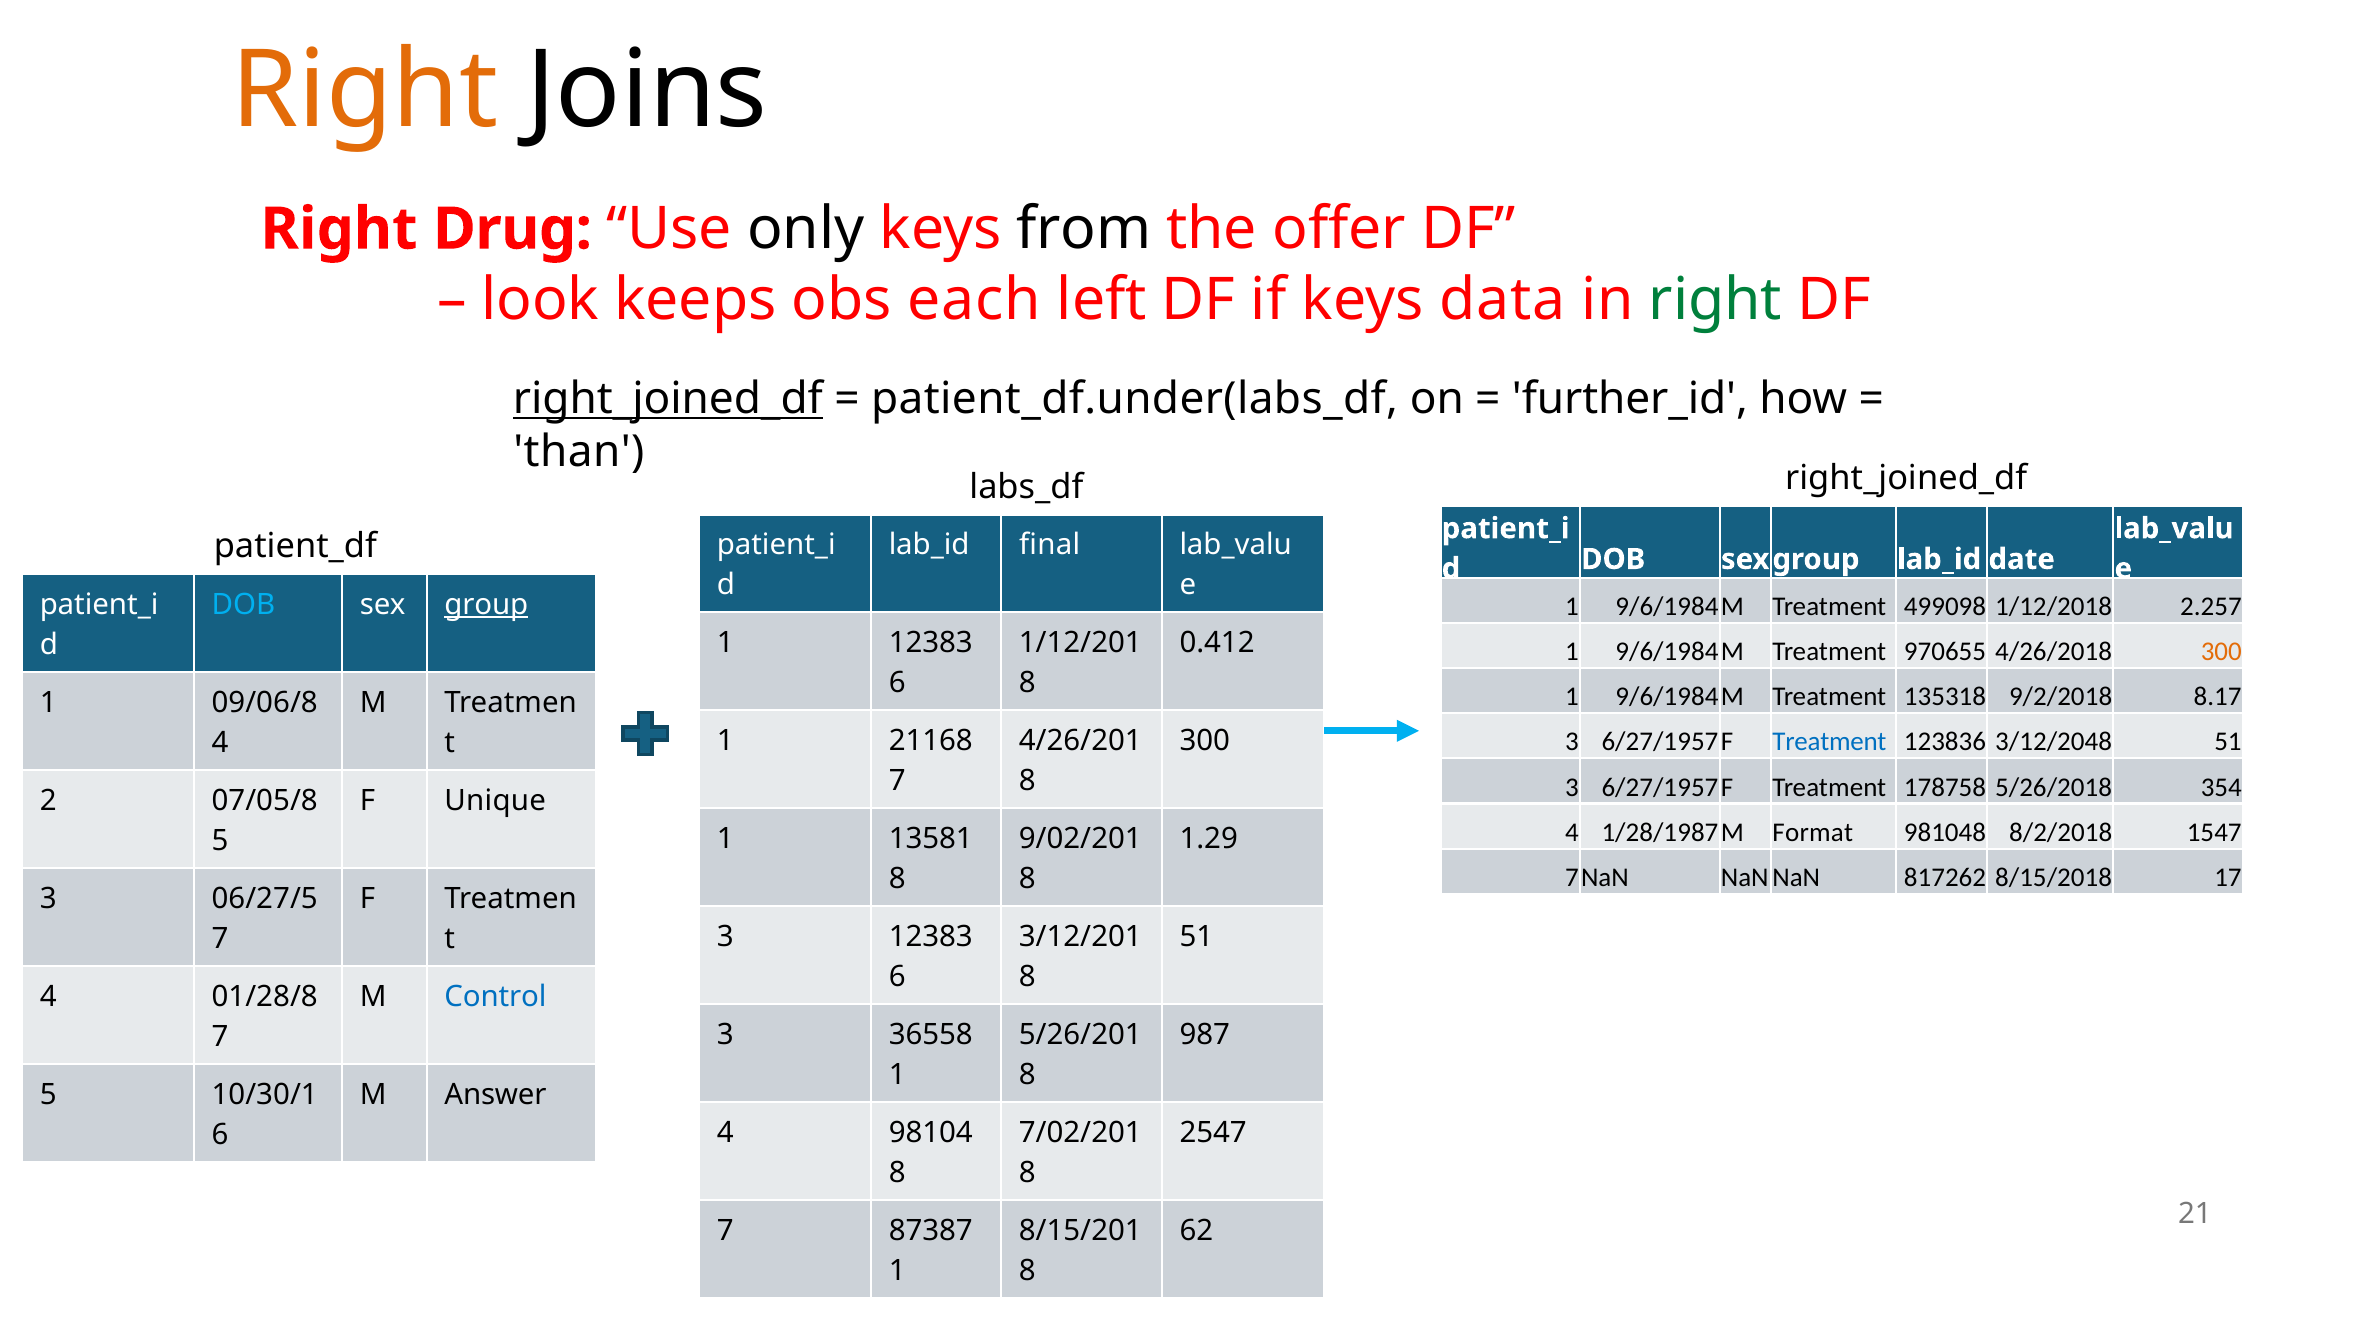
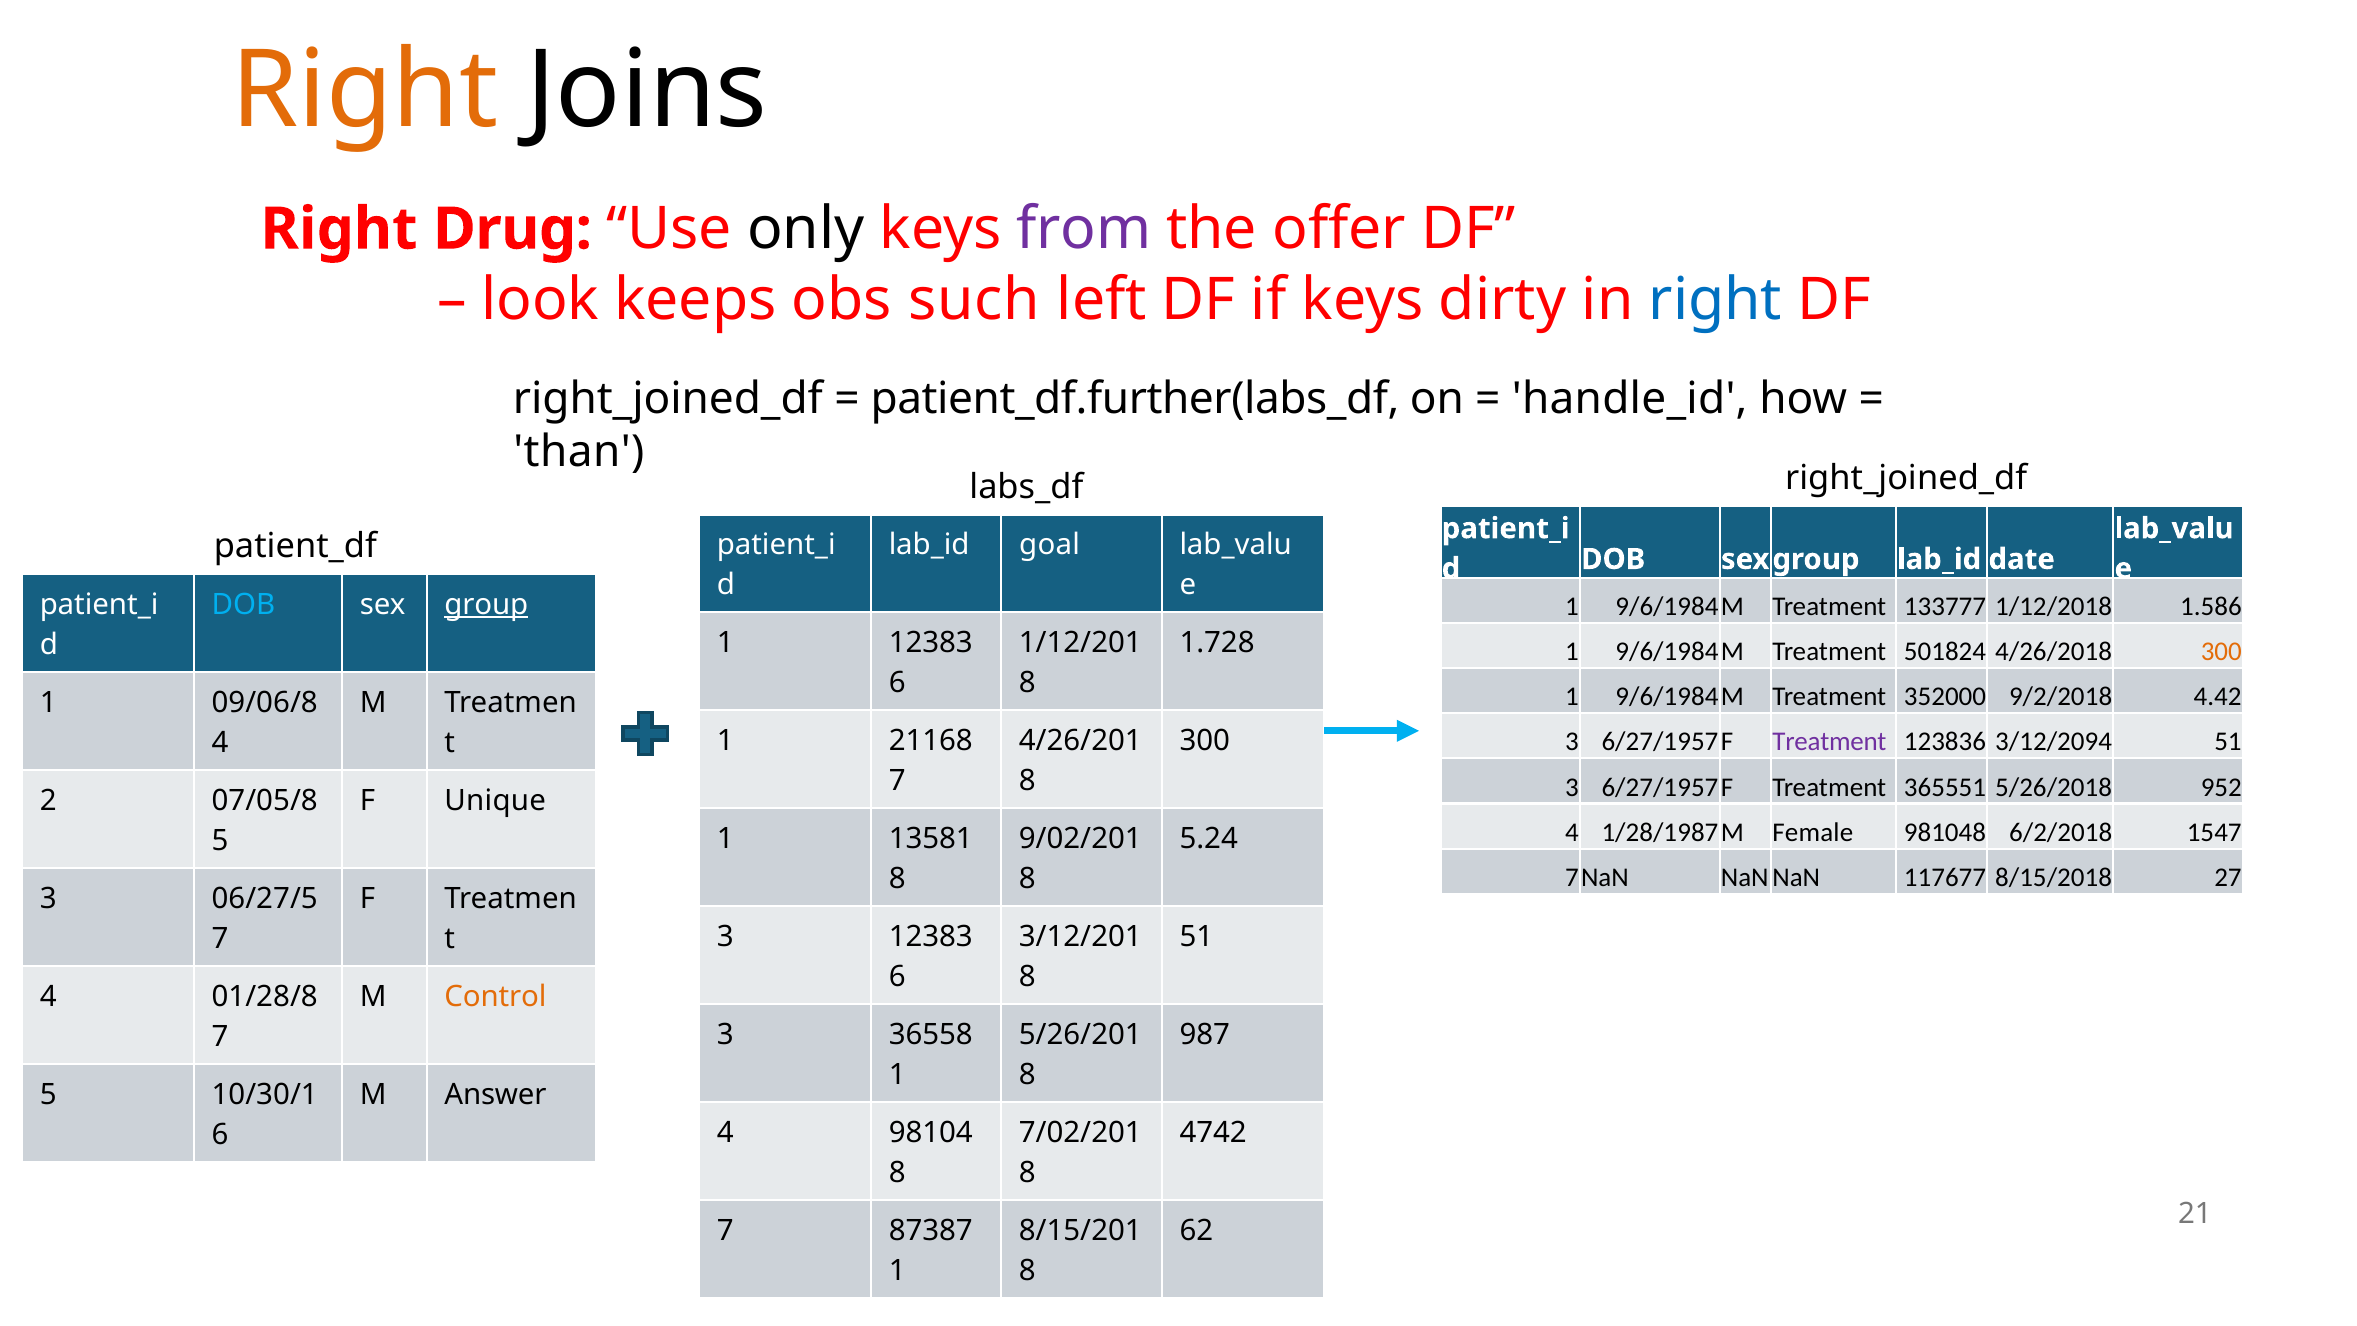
from colour: black -> purple (1084, 229)
each: each -> such (974, 300)
data: data -> dirty (1503, 300)
right colour: green -> blue (1716, 300)
right_joined_df underline: present -> none (668, 399)
patient_df.under(labs_df: patient_df.under(labs_df -> patient_df.further(labs_df (1135, 399)
further_id: further_id -> handle_id (1630, 399)
final: final -> goal (1050, 545)
499098: 499098 -> 133777 (1945, 606)
2.257: 2.257 -> 1.586 (2211, 606)
0.412: 0.412 -> 1.728 (1217, 643)
970655: 970655 -> 501824 (1945, 652)
135318: 135318 -> 352000 (1945, 697)
8.17: 8.17 -> 4.42 (2218, 697)
Treatment colour: blue -> purple (1829, 742)
3/12/2048: 3/12/2048 -> 3/12/2094 (2054, 742)
178758: 178758 -> 365551 (1945, 787)
354: 354 -> 952 (2221, 787)
Format: Format -> Female (1813, 832)
8/2/2018: 8/2/2018 -> 6/2/2018 (2061, 832)
1.29: 1.29 -> 5.24 (1209, 839)
817262: 817262 -> 117677 (1945, 877)
17: 17 -> 27 (2228, 877)
Control colour: blue -> orange (495, 996)
2547: 2547 -> 4742 (1213, 1133)
